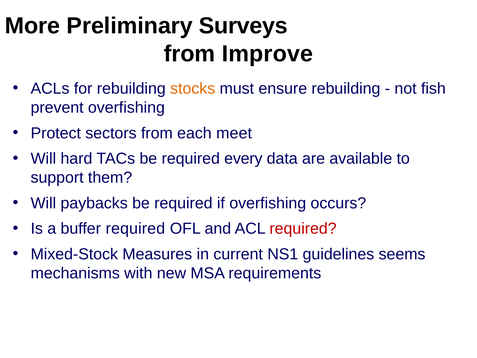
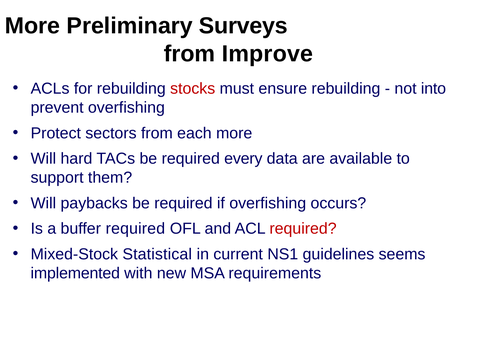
stocks colour: orange -> red (193, 89)
fish: fish -> into (433, 89)
each meet: meet -> more (234, 133)
Measures: Measures -> Statistical (157, 254)
mechanisms: mechanisms -> implemented (75, 273)
